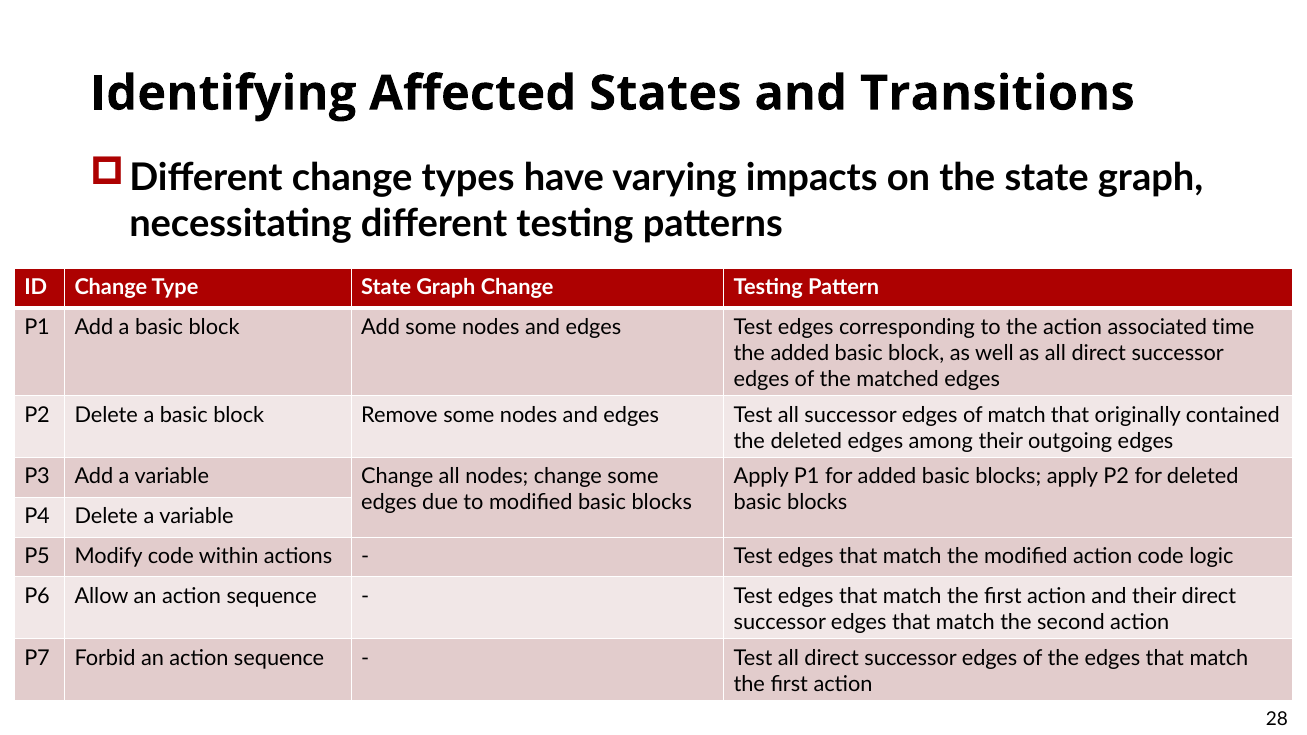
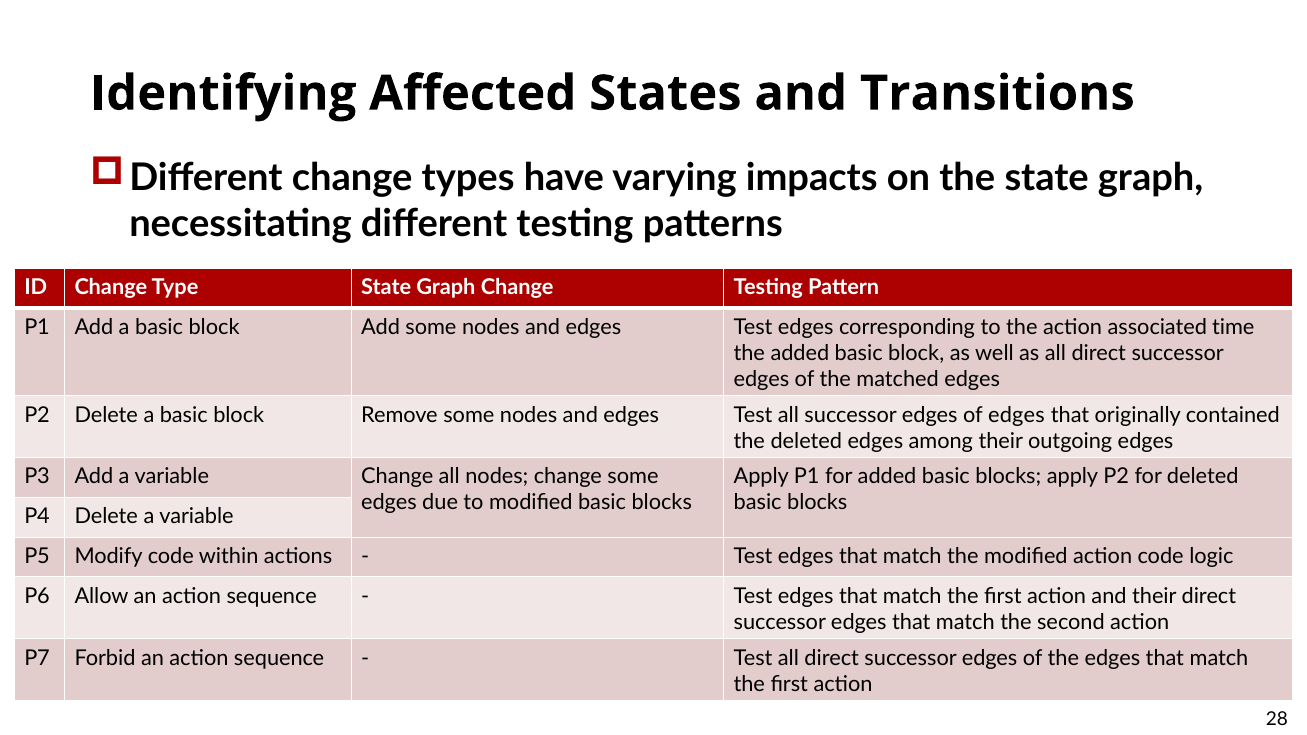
of match: match -> edges (1016, 415)
